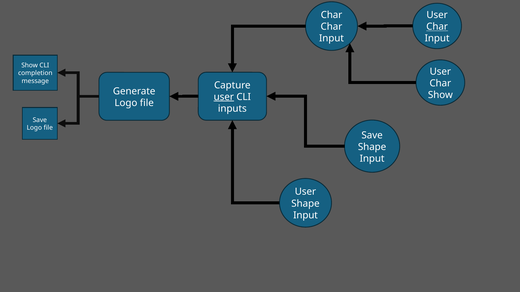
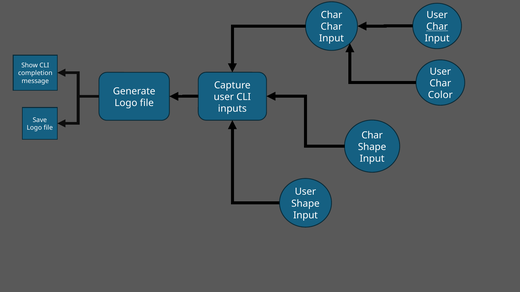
Show: Show -> Color (440, 95)
user underline: present -> none (224, 97)
Save: Save -> Char (372, 135)
